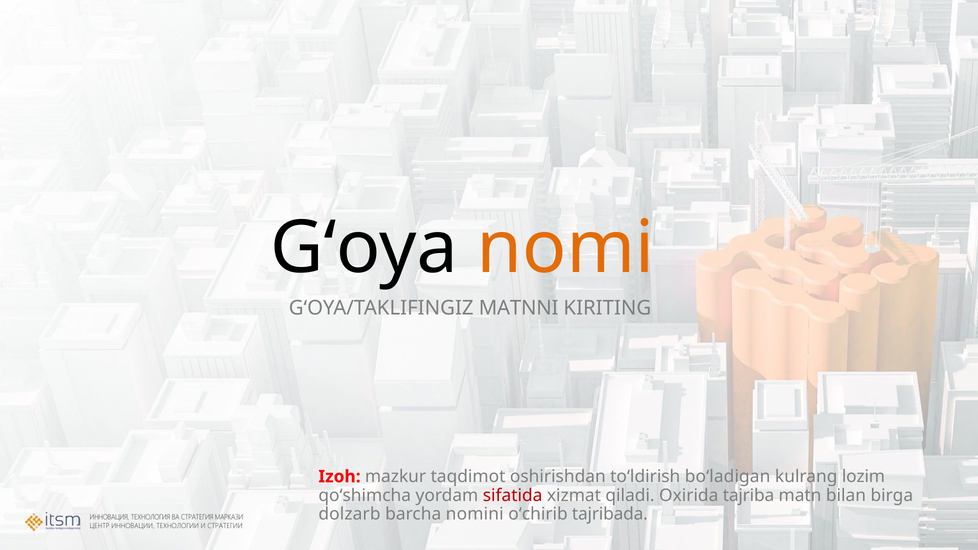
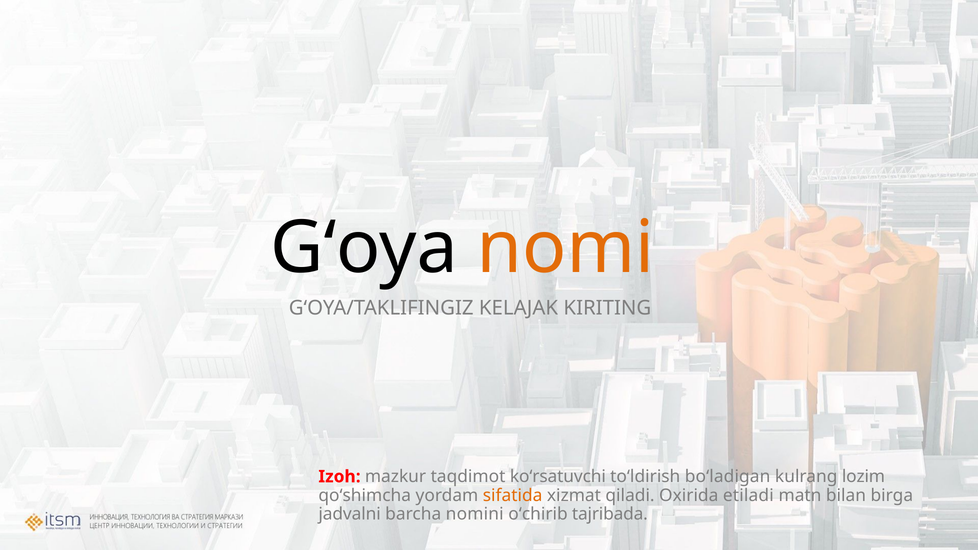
MATNNI: MATNNI -> KELAJAK (519, 308)
oshirishdan: oshirishdan -> koʻrsatuvchi (558, 477)
sifatida colour: red -> orange (513, 495)
tajriba: tajriba -> etiladi (748, 495)
dolzarb: dolzarb -> jadvalni (350, 514)
